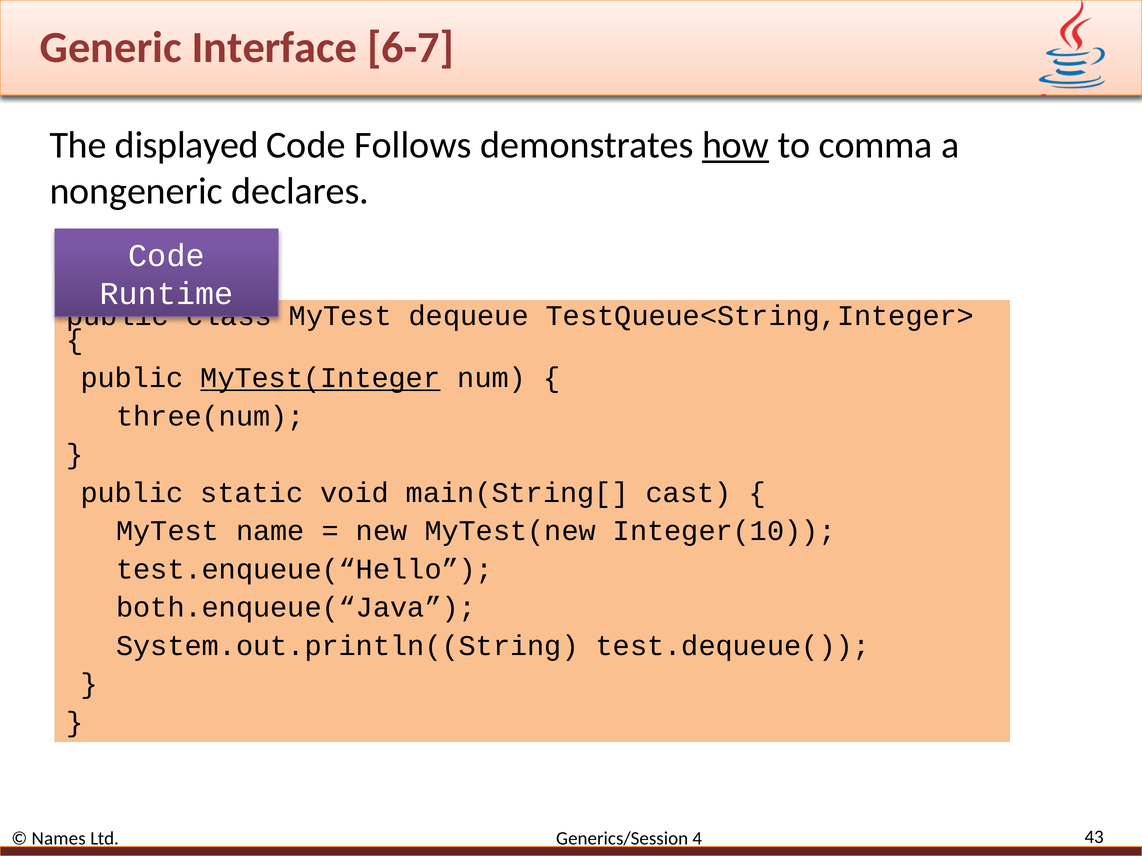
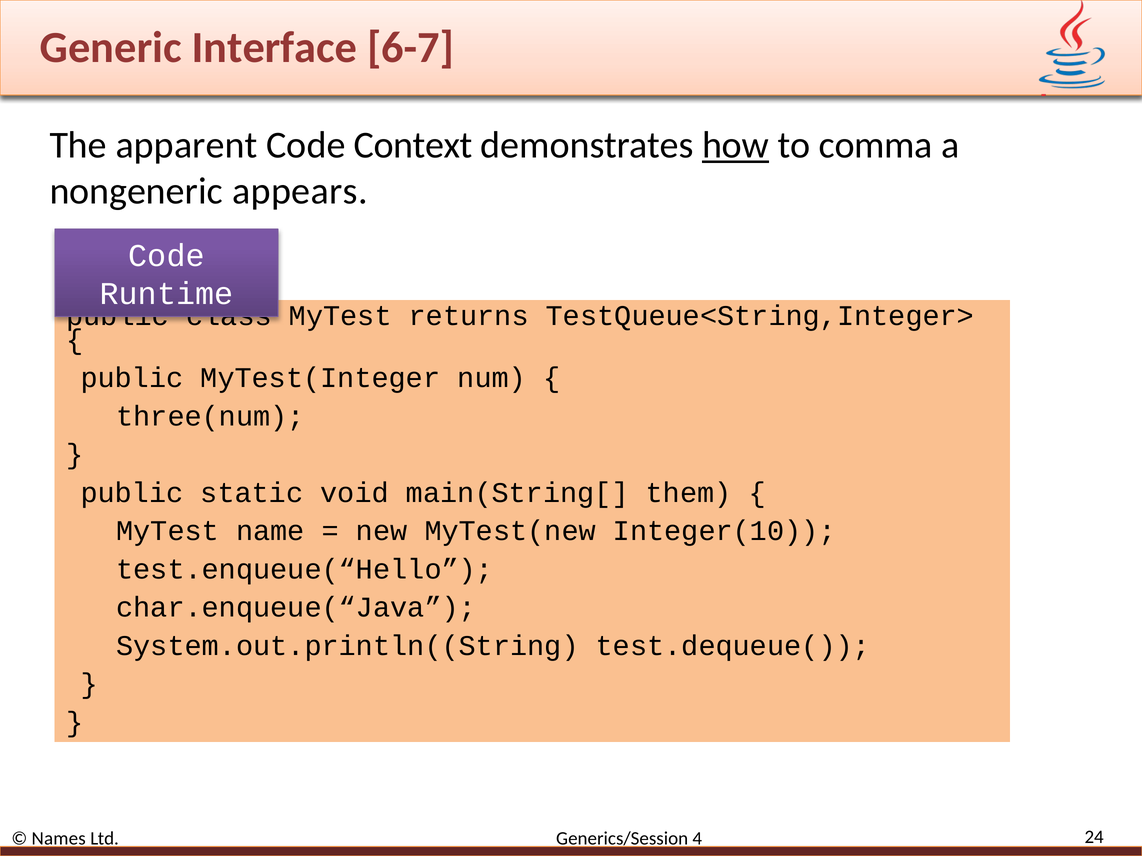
displayed: displayed -> apparent (187, 145)
Follows: Follows -> Context (413, 145)
declares: declares -> appears (300, 191)
dequeue: dequeue -> returns (469, 316)
MyTest(Integer underline: present -> none (320, 378)
cast: cast -> them (689, 493)
both.enqueue(“Java: both.enqueue(“Java -> char.enqueue(“Java (296, 608)
43: 43 -> 24 (1094, 838)
